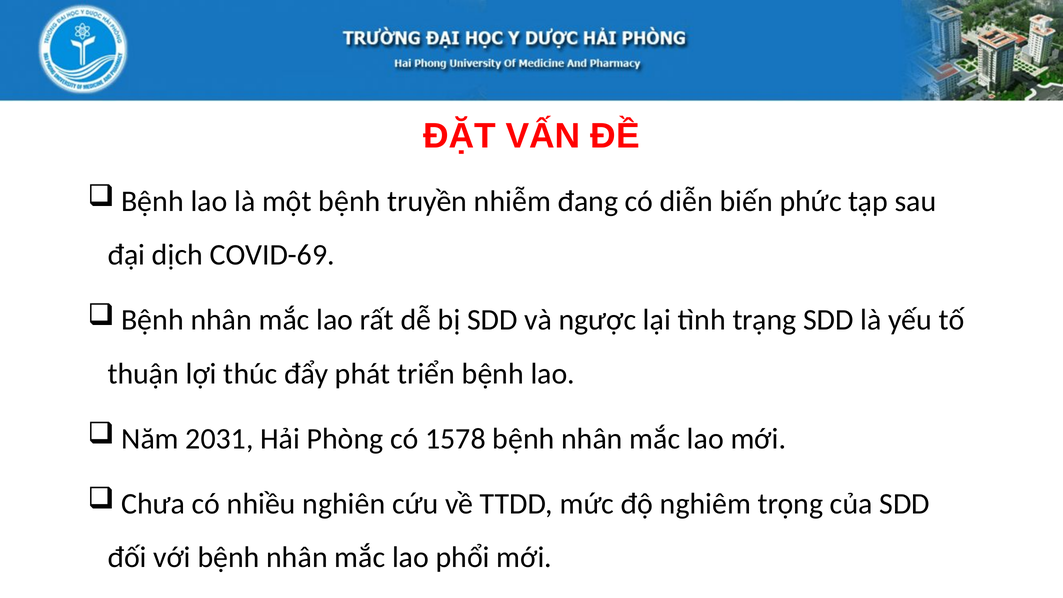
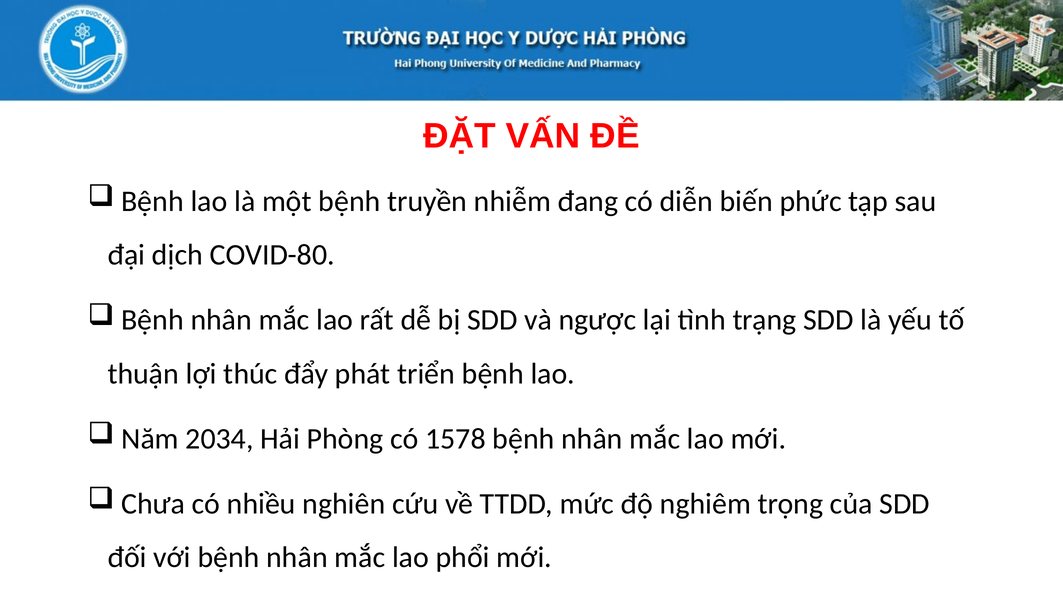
COVID-69: COVID-69 -> COVID-80 (272, 255)
2031: 2031 -> 2034 (219, 439)
